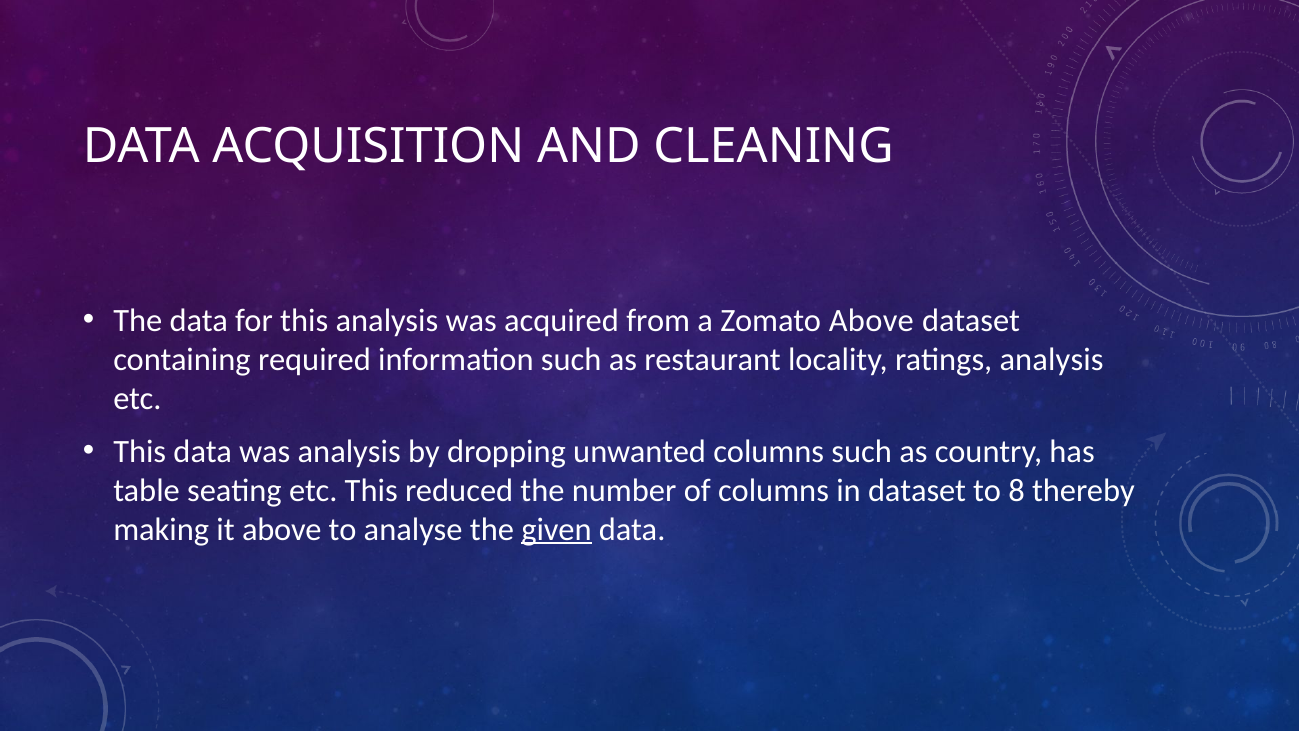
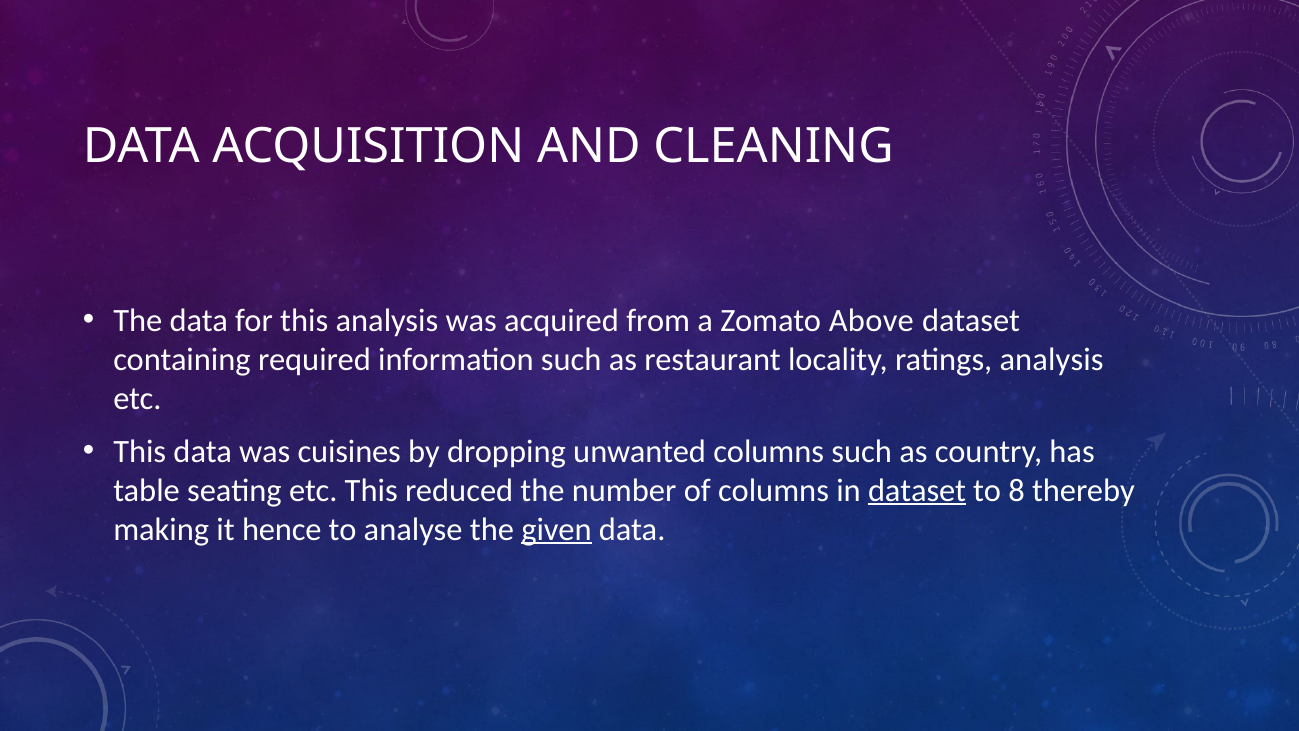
was analysis: analysis -> cuisines (349, 451)
dataset underline: none -> present (917, 490)
it above: above -> hence (282, 529)
